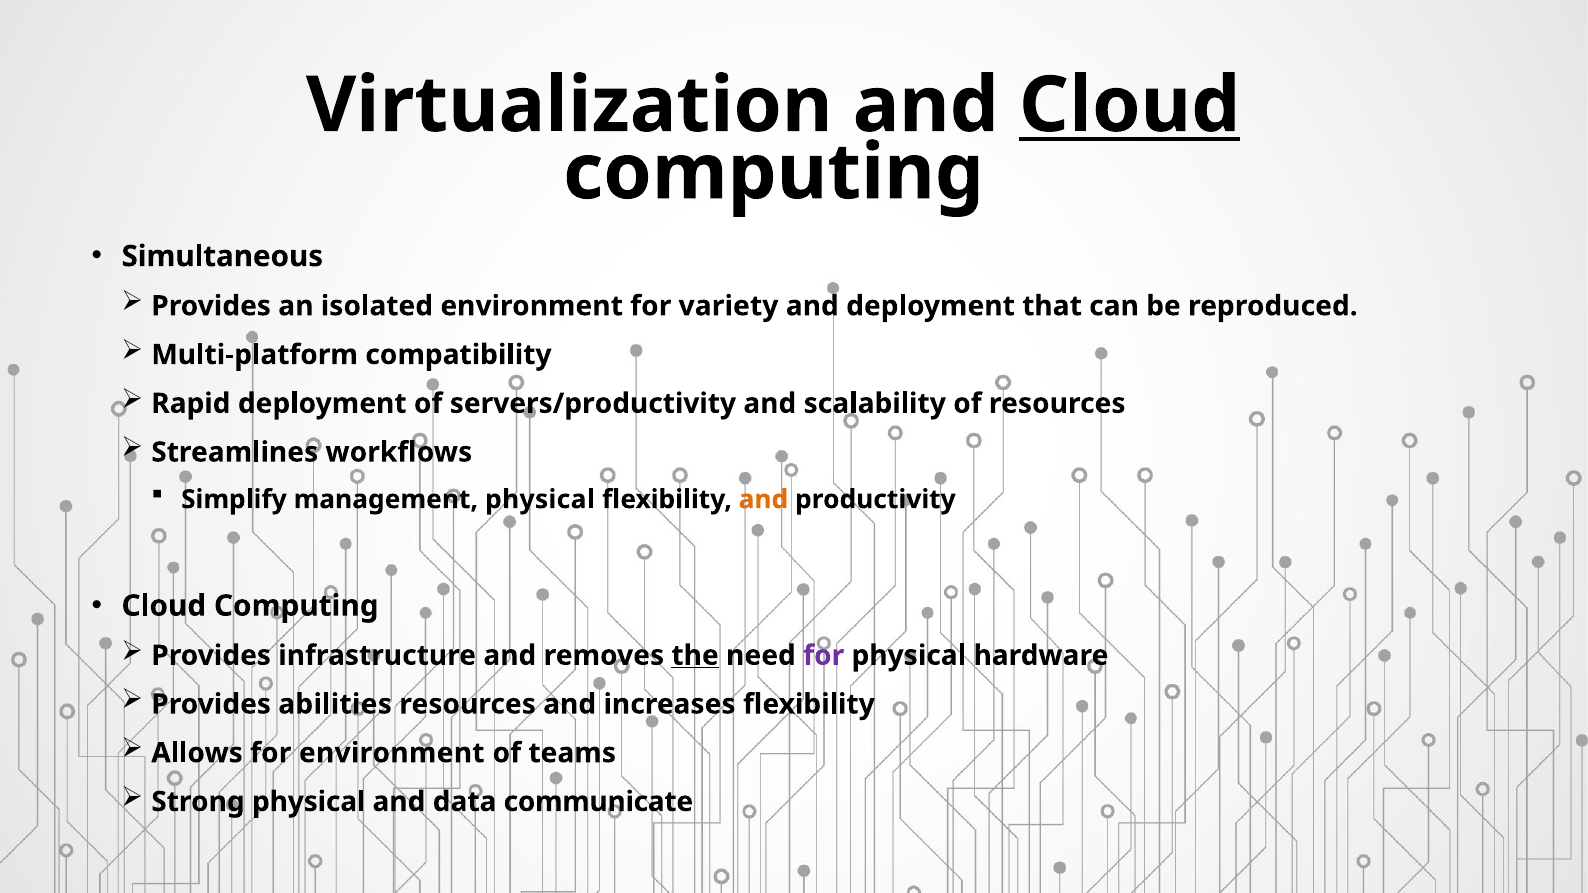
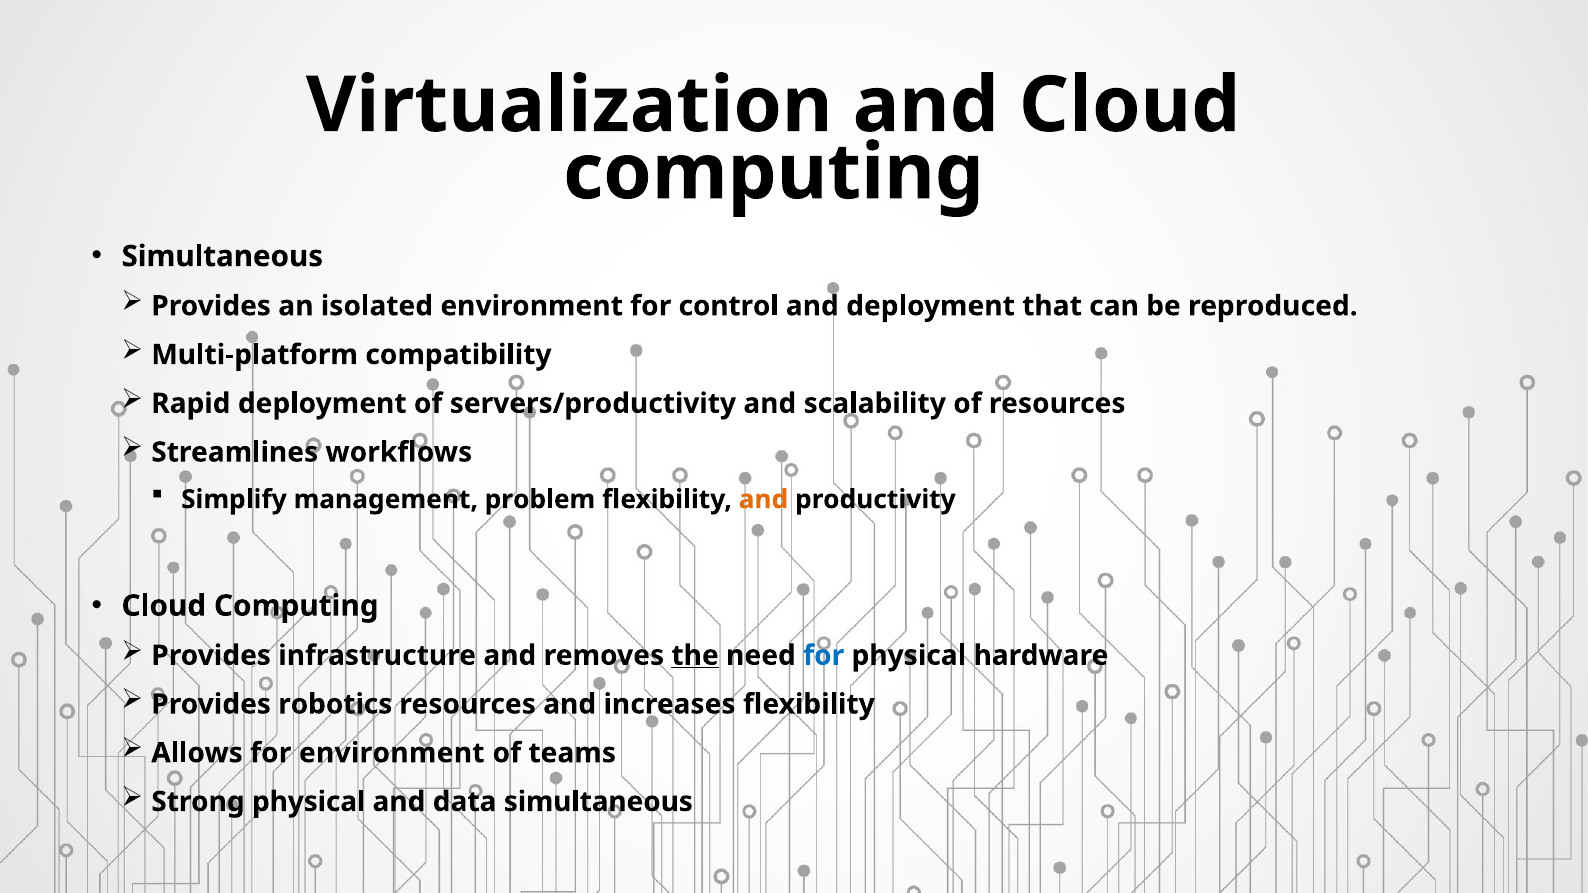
Cloud underline: present -> none (1130, 105)
variety: variety -> control (729, 306)
management physical: physical -> problem (540, 500)
for colour: purple -> blue (824, 656)
abilities: abilities -> robotics (335, 704)
data communicate: communicate -> simultaneous (598, 802)
